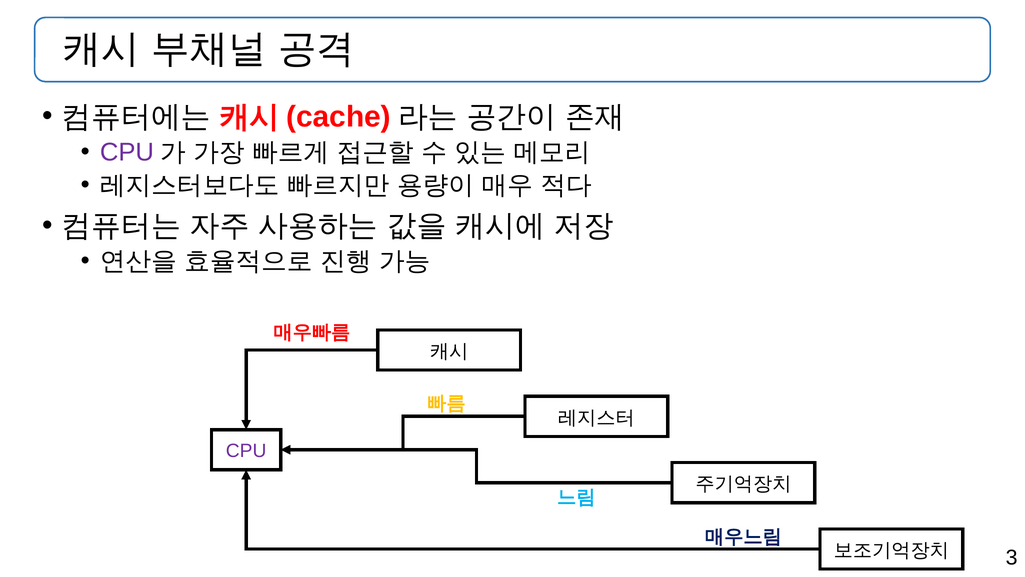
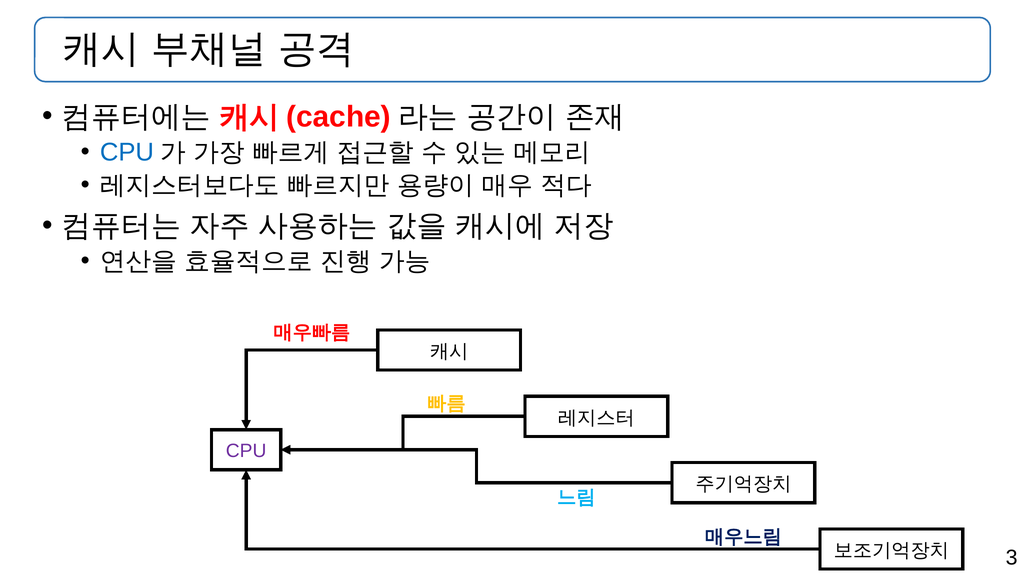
CPU colour: purple -> blue (127, 152)
